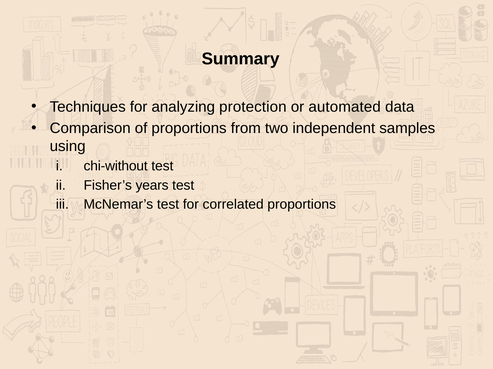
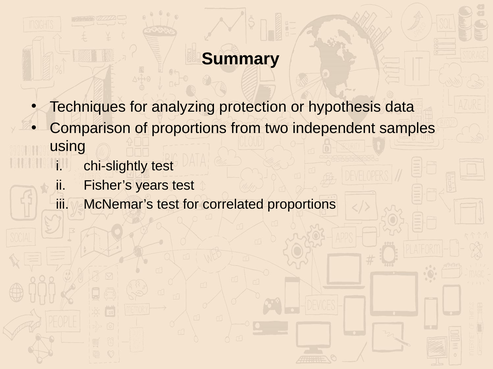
automated: automated -> hypothesis (345, 107)
chi-without: chi-without -> chi-slightly (116, 166)
